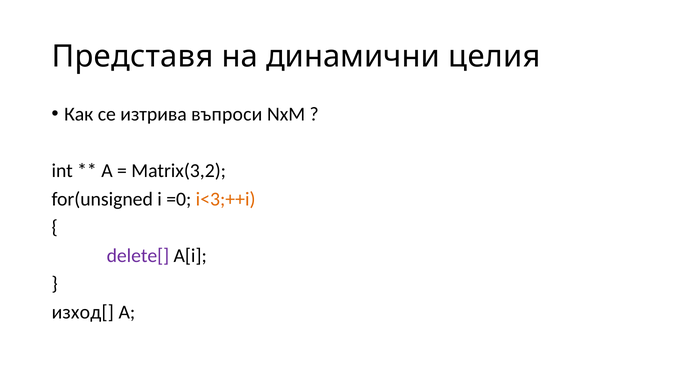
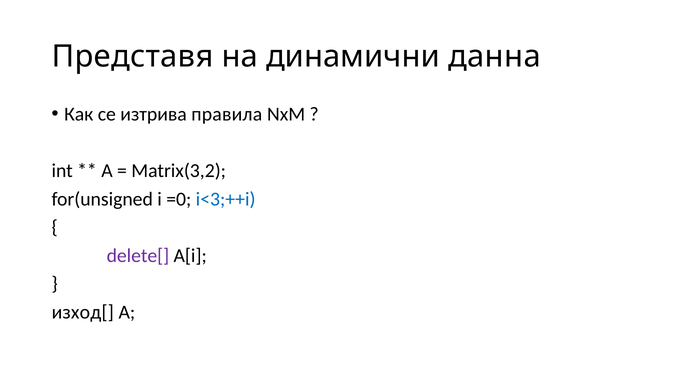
целия: целия -> данна (495, 57)
въпроси: въпроси -> правила (227, 114)
i<3;++i colour: orange -> blue (226, 199)
